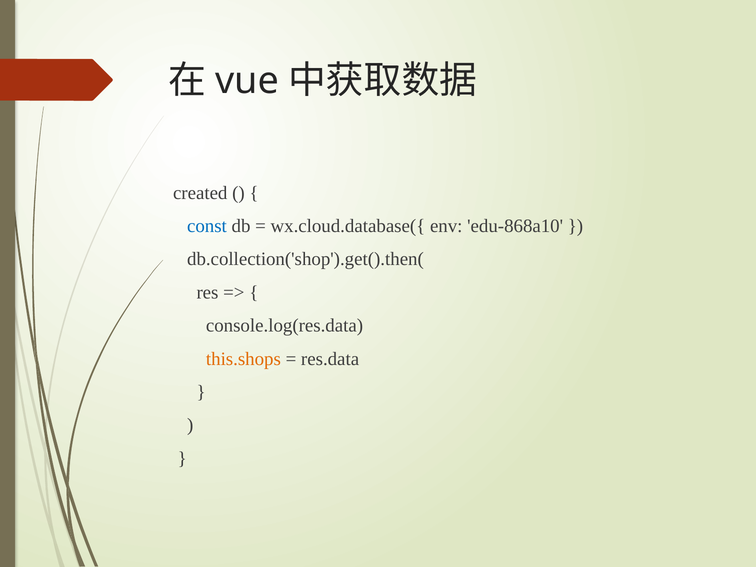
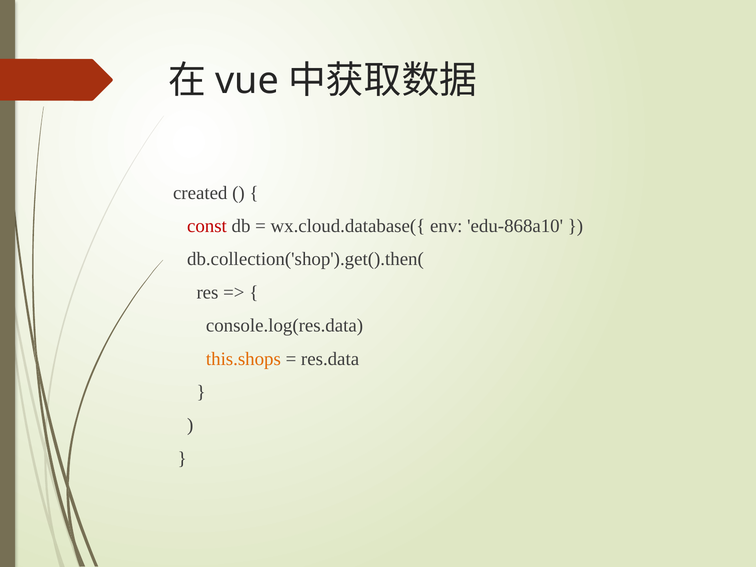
const colour: blue -> red (207, 226)
